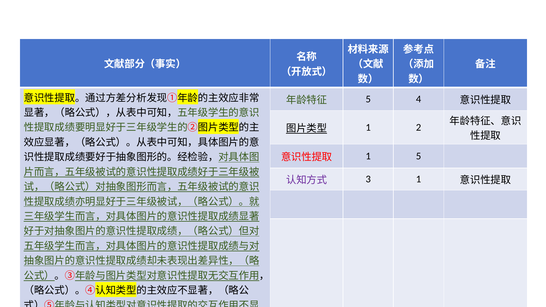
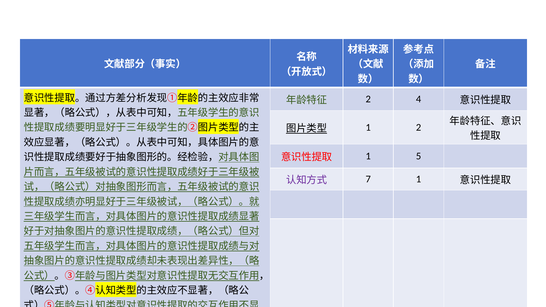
5: 5 -> 2 (368, 99)
3: 3 -> 7 (368, 179)
